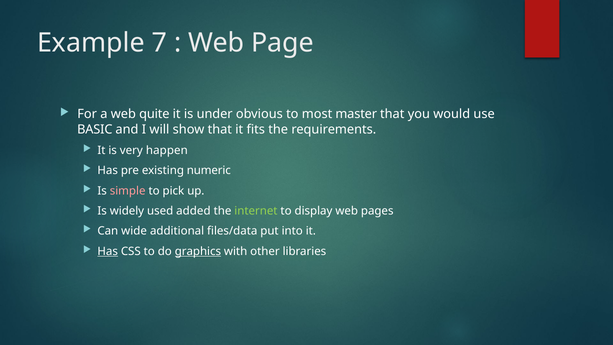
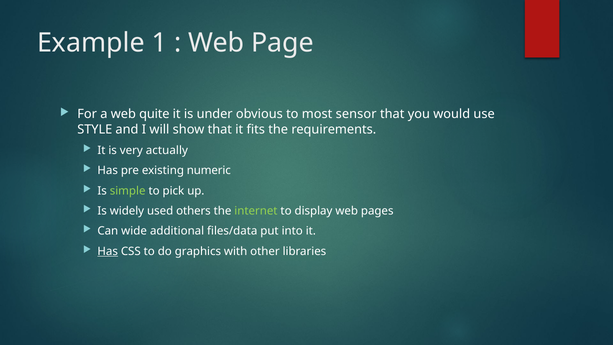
7: 7 -> 1 (159, 43)
master: master -> sensor (356, 114)
BASIC: BASIC -> STYLE (95, 129)
happen: happen -> actually (167, 150)
simple colour: pink -> light green (128, 191)
added: added -> others (193, 211)
graphics underline: present -> none (198, 251)
